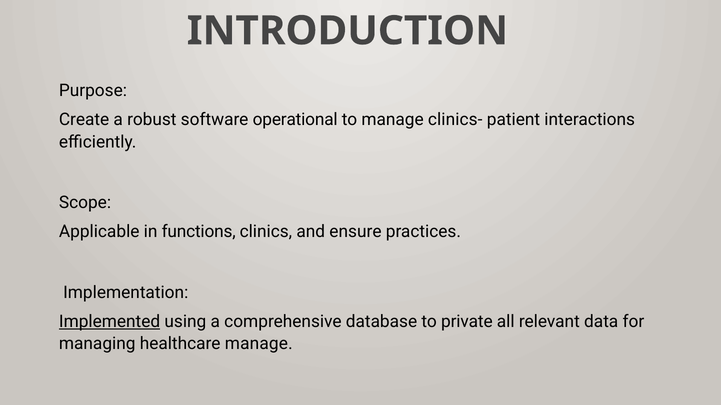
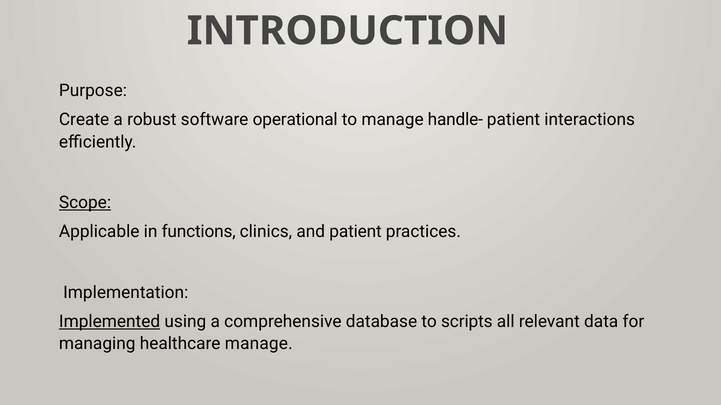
clinics-: clinics- -> handle- (455, 120)
Scope underline: none -> present (85, 203)
and ensure: ensure -> patient (356, 232)
private: private -> scripts (467, 322)
